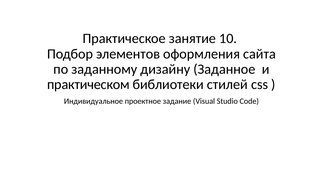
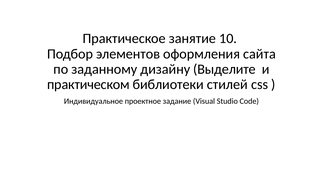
Заданное: Заданное -> Выделите (224, 69)
